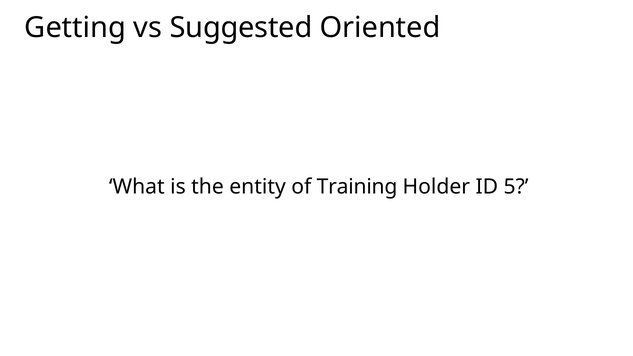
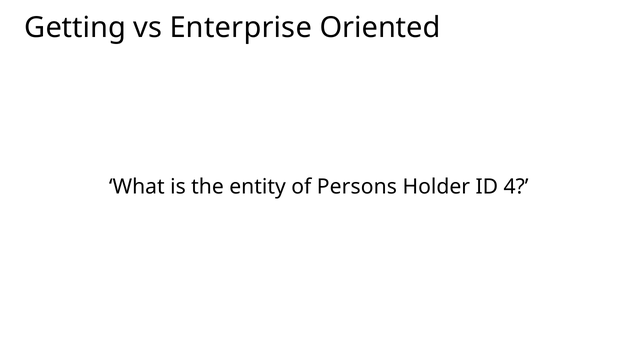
Suggested: Suggested -> Enterprise (241, 28)
Training: Training -> Persons (357, 187)
5: 5 -> 4 (516, 187)
